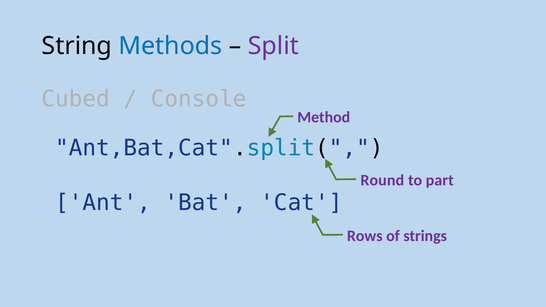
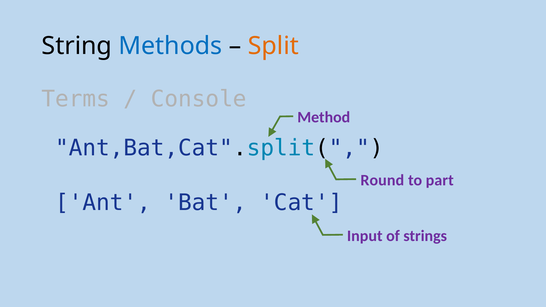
Split colour: purple -> orange (273, 46)
Cubed: Cubed -> Terms (76, 99)
Rows: Rows -> Input (365, 236)
